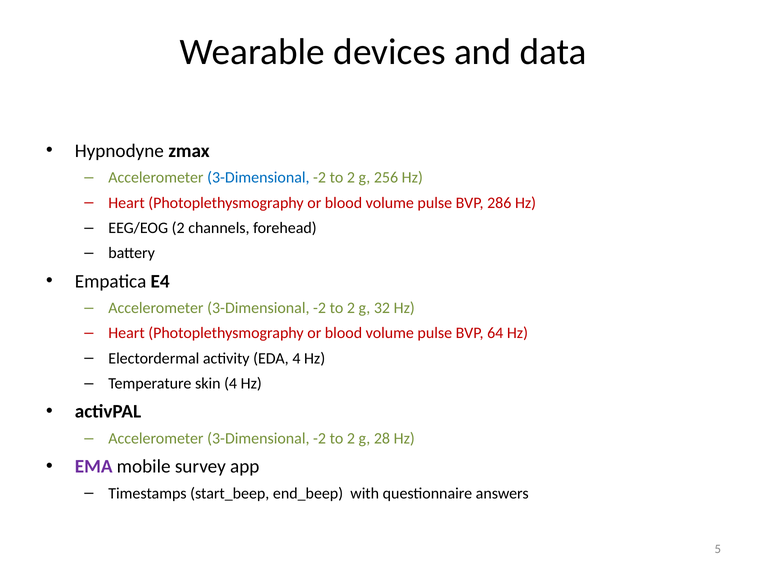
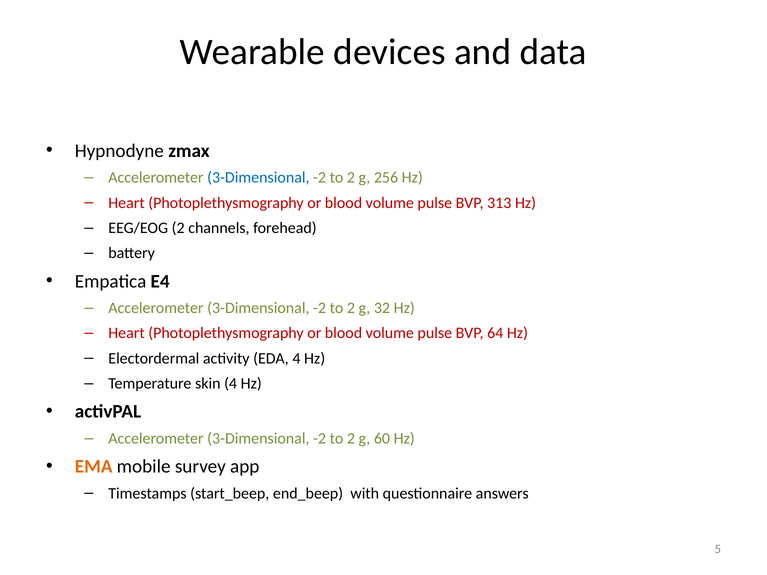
286: 286 -> 313 (499, 203)
28: 28 -> 60 (382, 439)
EMA colour: purple -> orange (94, 467)
